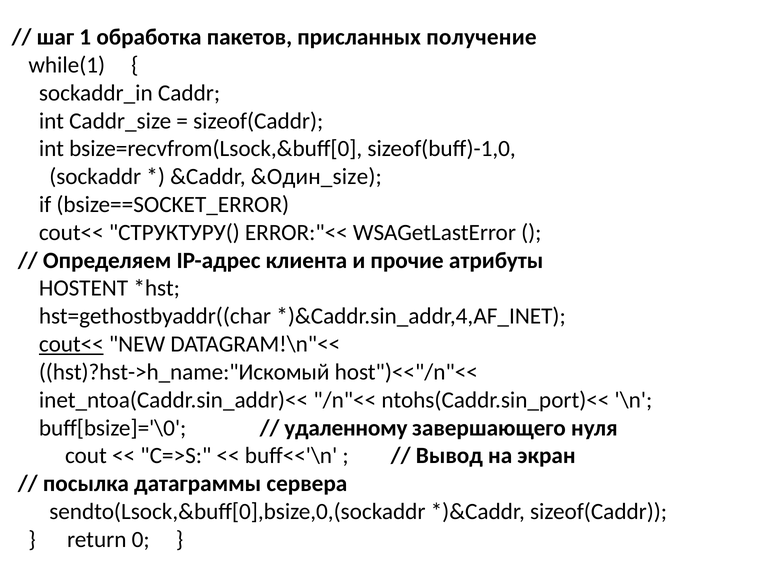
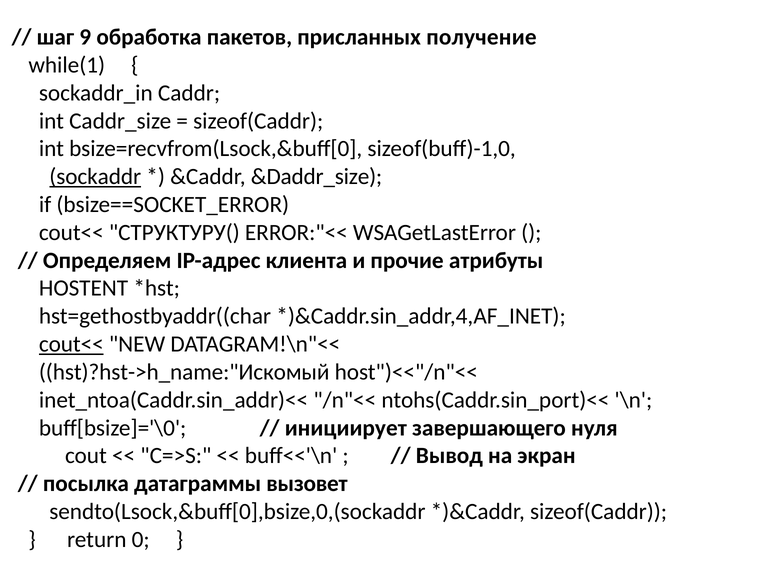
1: 1 -> 9 (85, 37)
sockaddr underline: none -> present (95, 177)
&Один_size: &Один_size -> &Daddr_size (317, 177)
удаленному: удаленному -> инициирует (346, 428)
сервера: сервера -> вызовет (307, 483)
